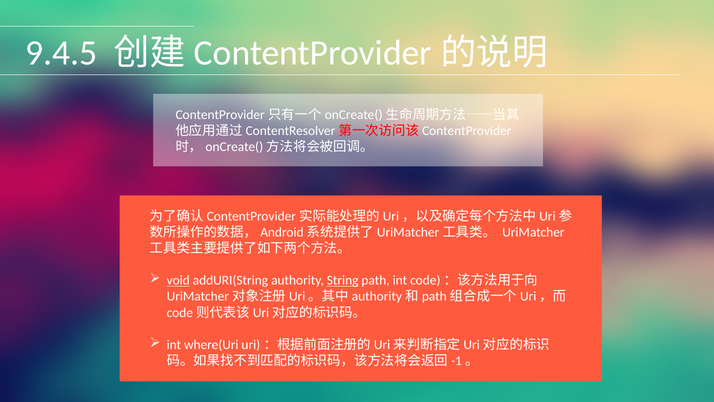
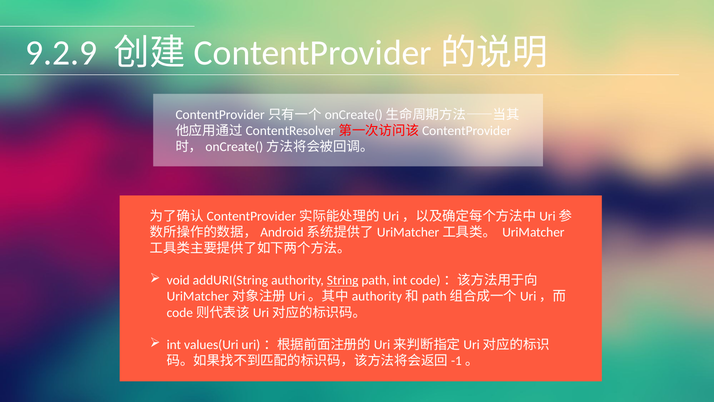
9.4.5: 9.4.5 -> 9.2.9 (61, 53)
void underline: present -> none (178, 280)
where(Uri: where(Uri -> values(Uri (211, 344)
